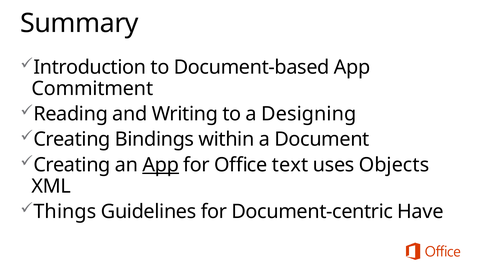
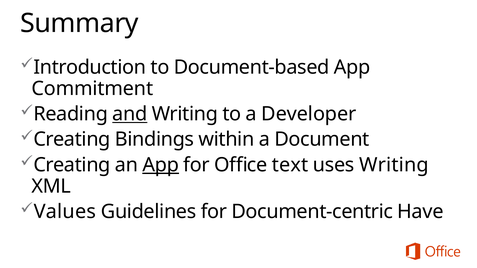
and underline: none -> present (130, 114)
Designing: Designing -> Developer (309, 114)
uses Objects: Objects -> Writing (394, 165)
Things: Things -> Values (65, 212)
